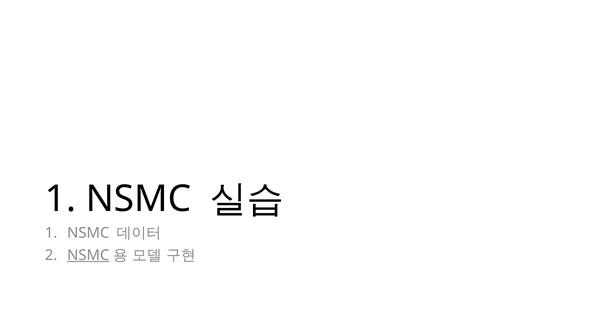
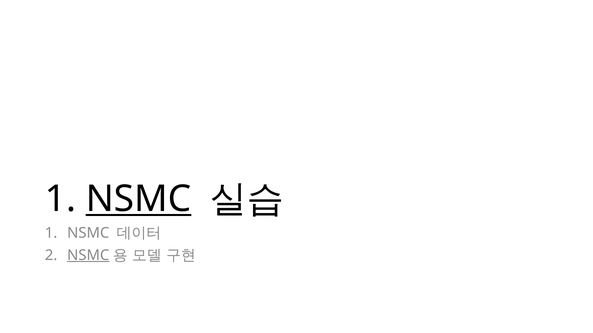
NSMC underline: none -> present (138, 199)
